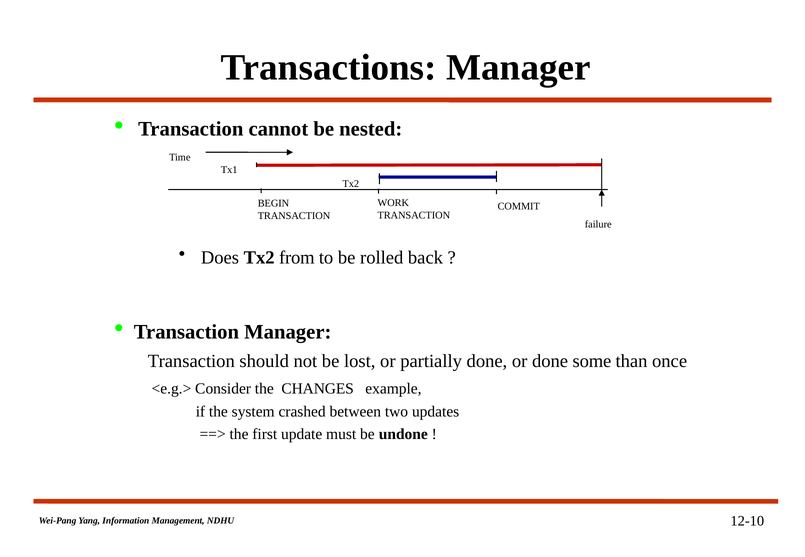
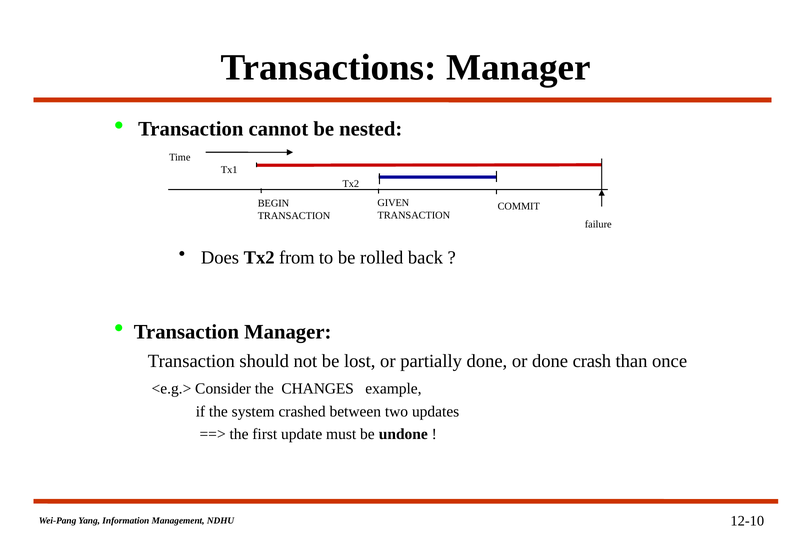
WORK: WORK -> GIVEN (393, 203)
some: some -> crash (592, 361)
